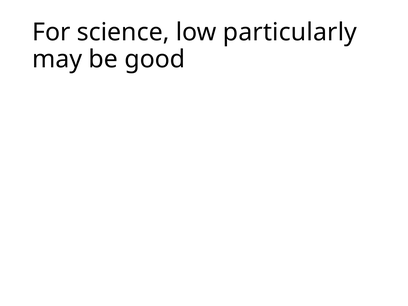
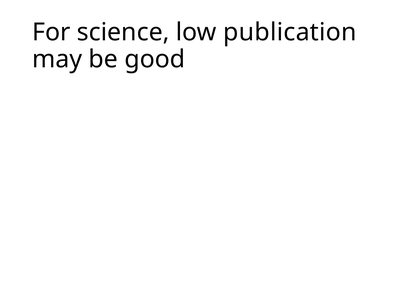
particularly: particularly -> publication (290, 32)
